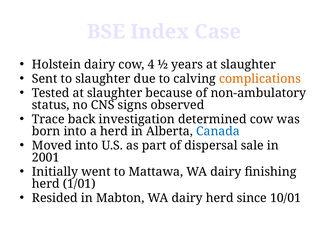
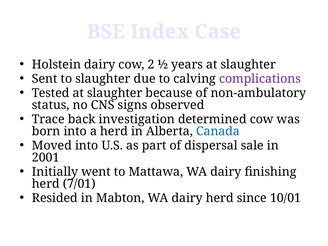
4: 4 -> 2 (151, 65)
complications colour: orange -> purple (260, 79)
1/01: 1/01 -> 7/01 (79, 184)
